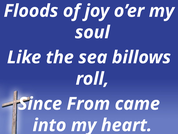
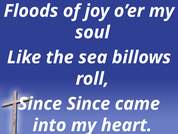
Since From: From -> Since (88, 103)
